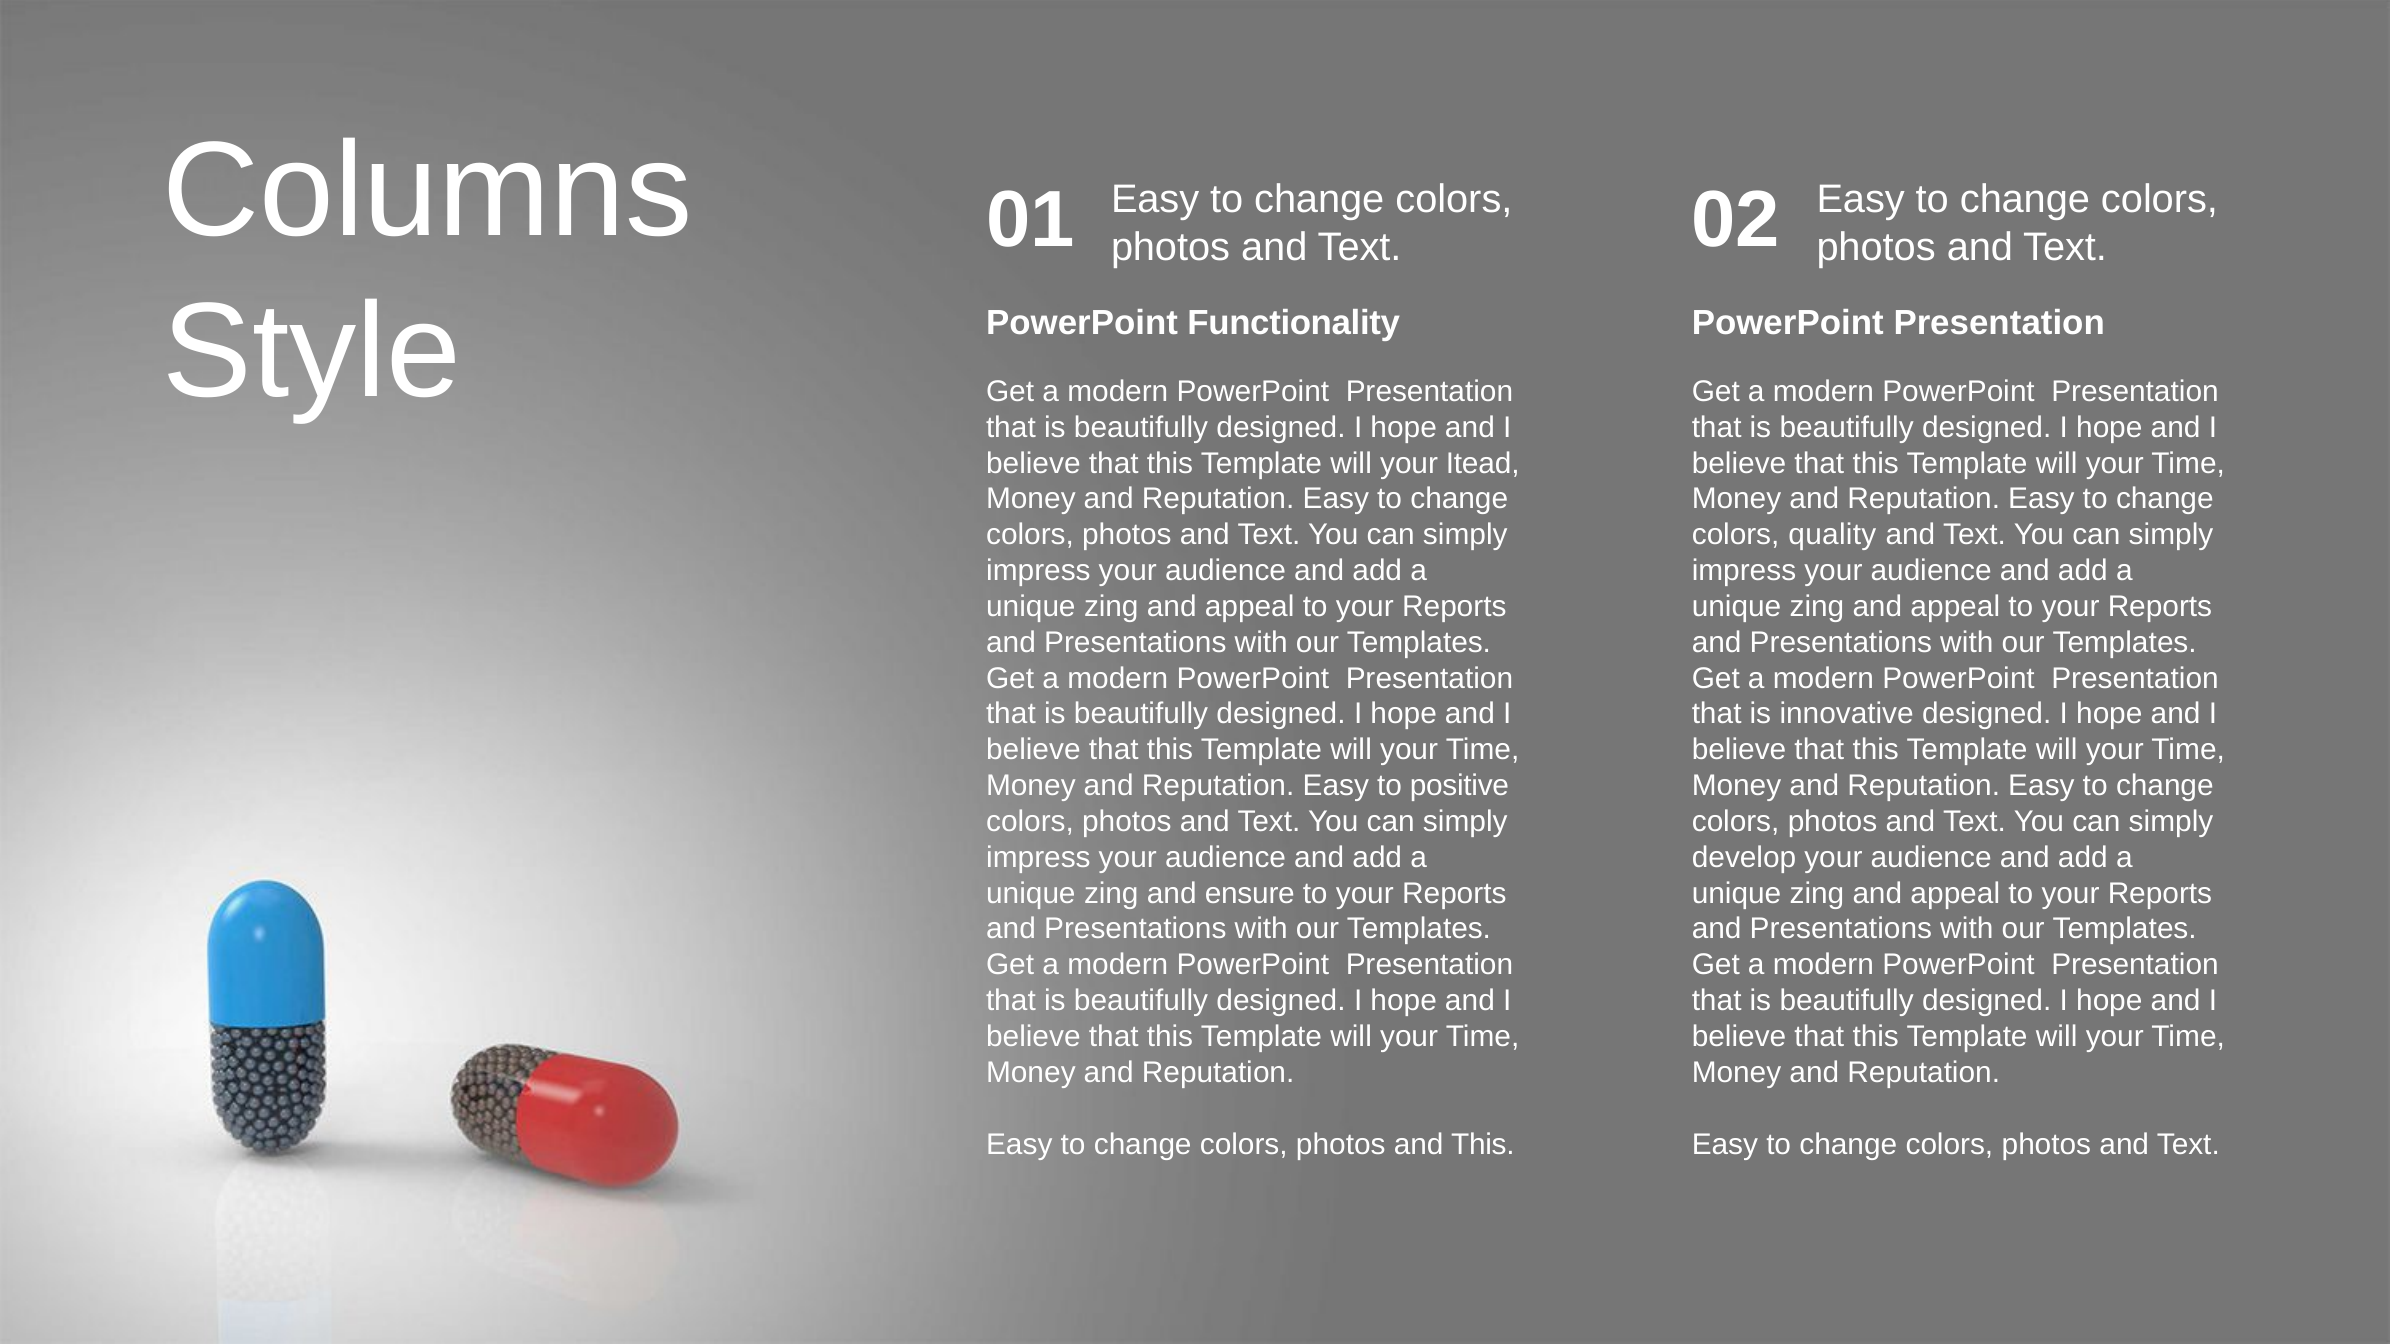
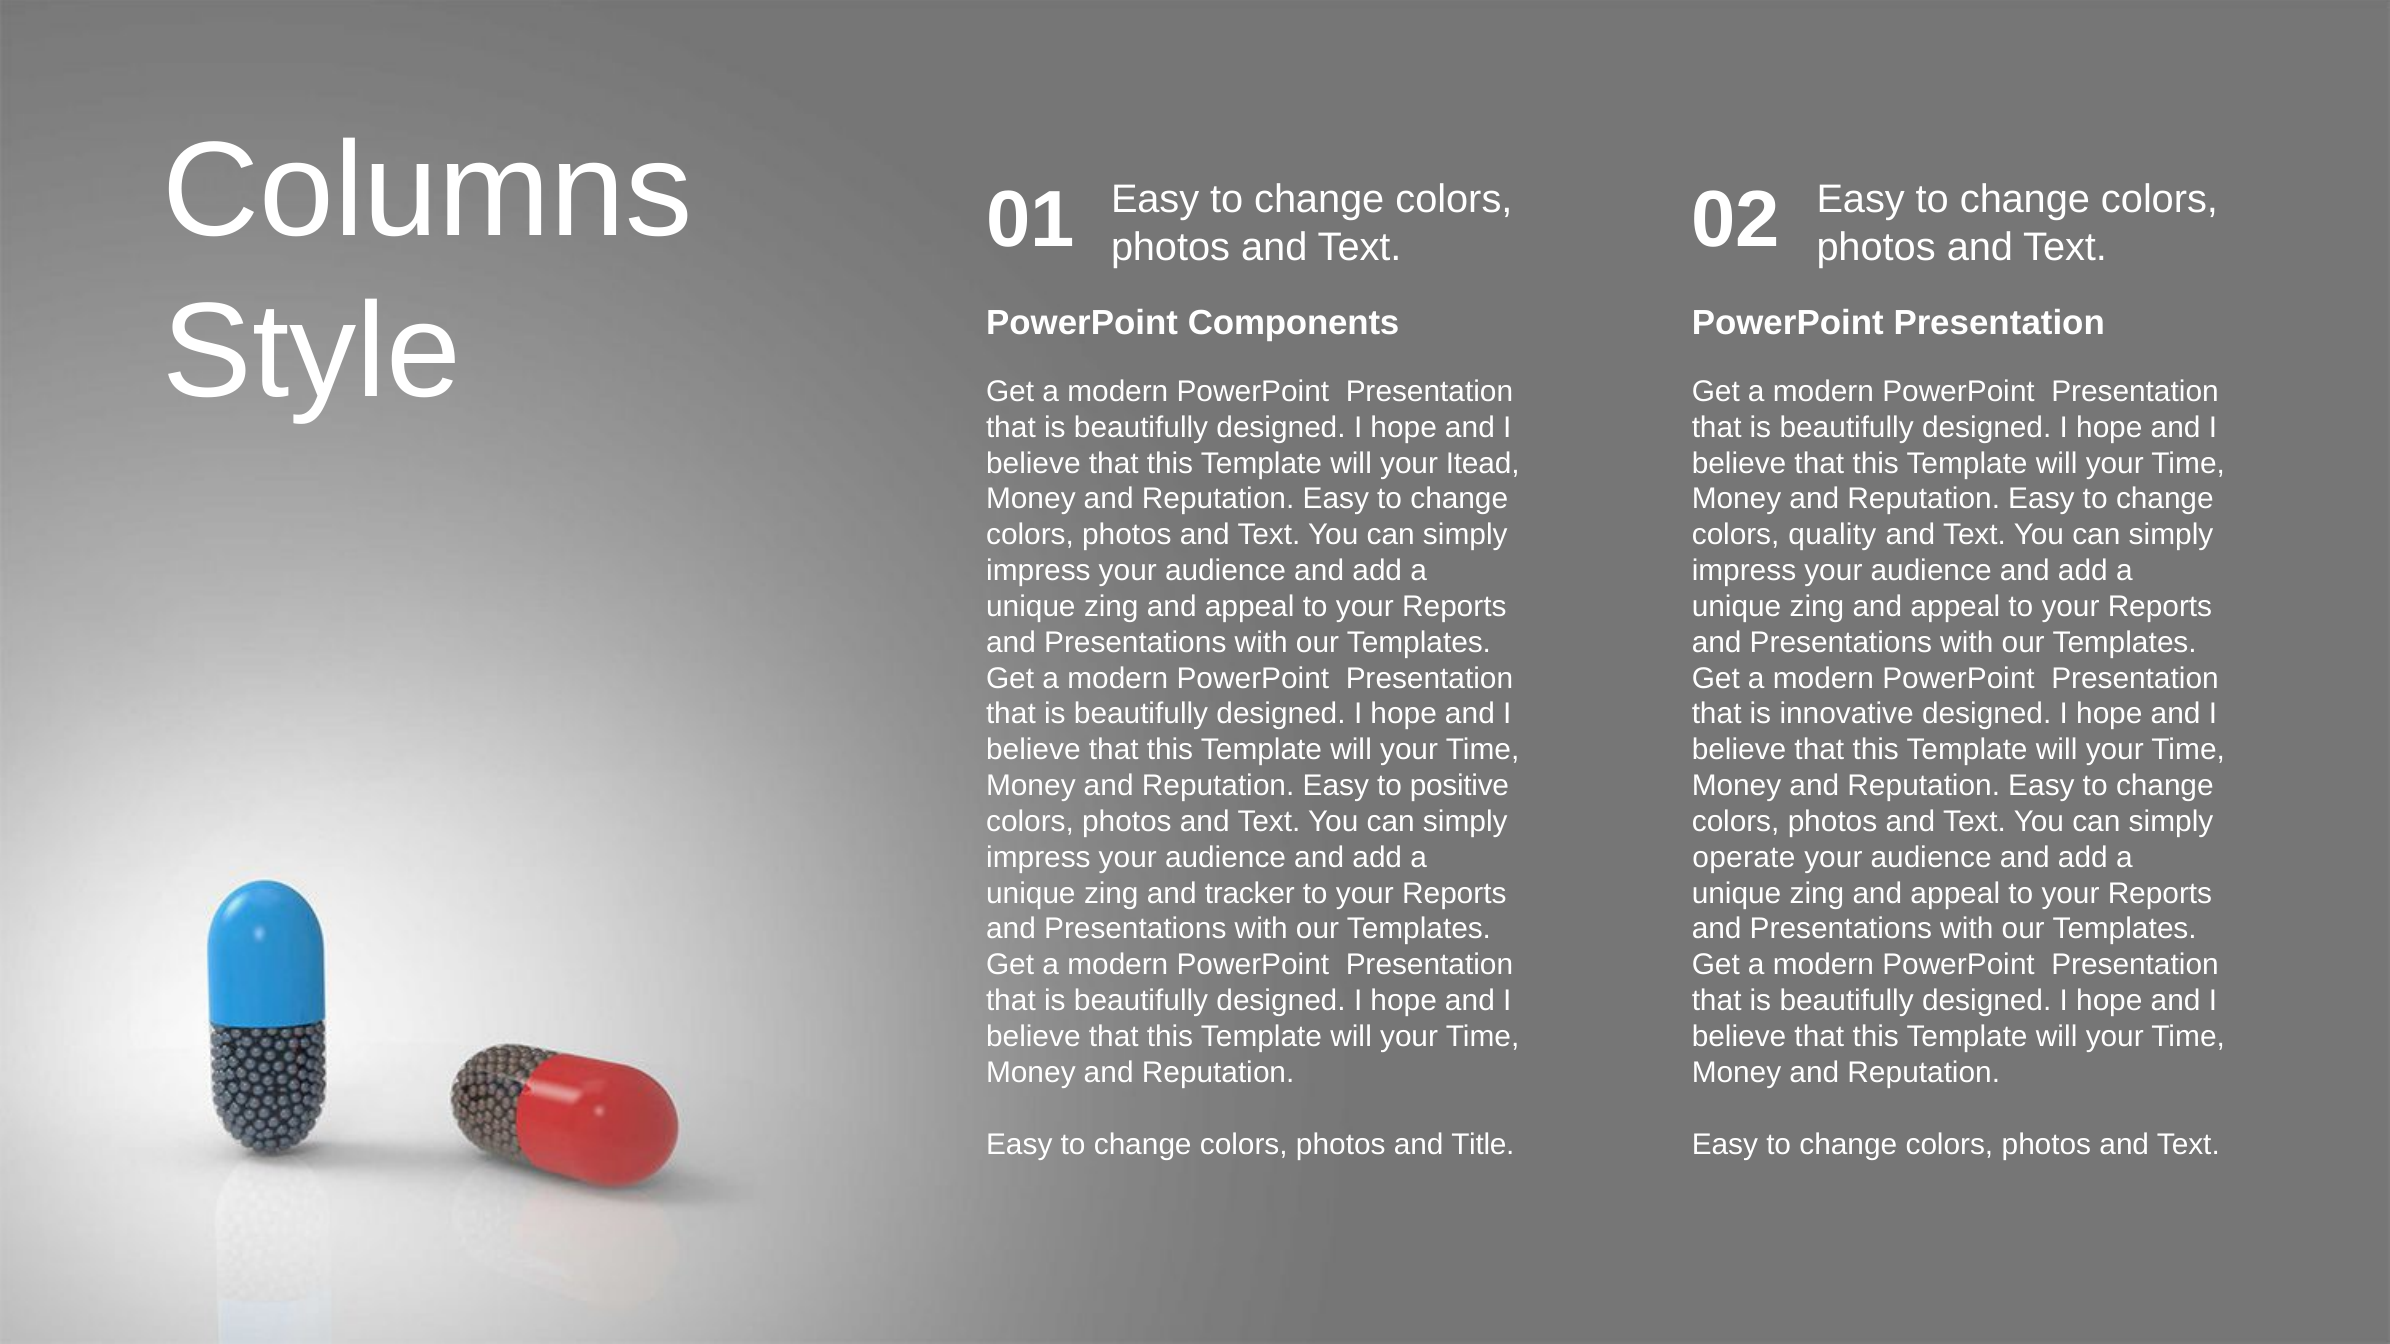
Functionality: Functionality -> Components (1294, 323)
develop: develop -> operate (1744, 858)
ensure: ensure -> tracker (1250, 894)
and This: This -> Title (1483, 1144)
